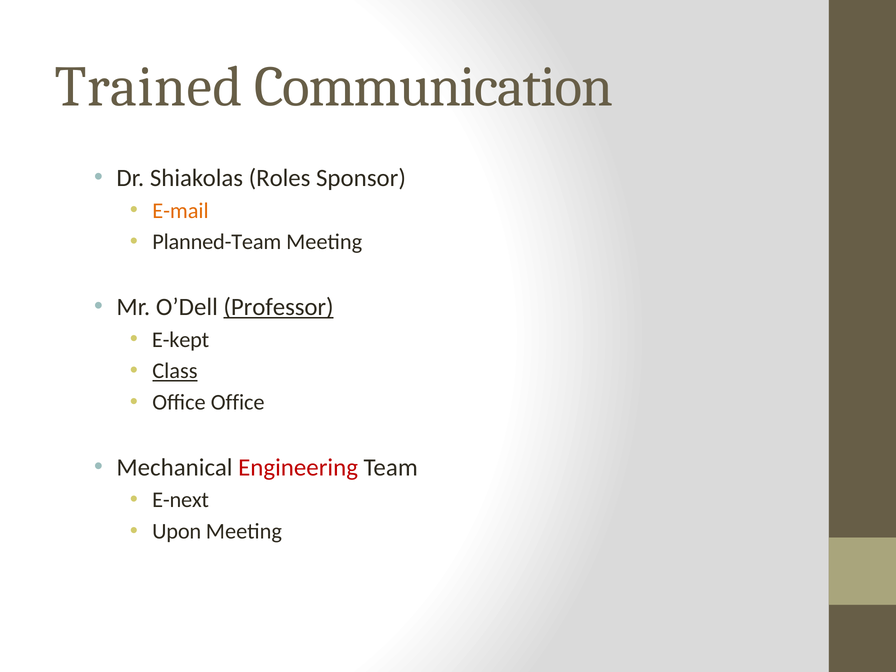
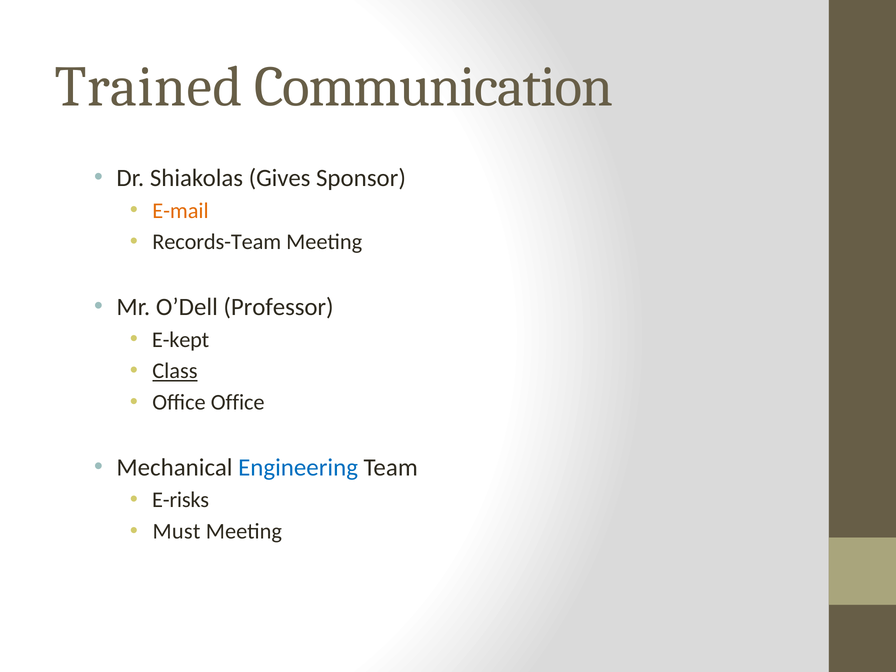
Roles: Roles -> Gives (280, 178)
Planned-Team: Planned-Team -> Records-Team (217, 242)
Professor underline: present -> none (279, 307)
Engineering colour: red -> blue (298, 467)
E-next: E-next -> E-risks (181, 500)
Upon: Upon -> Must (177, 531)
